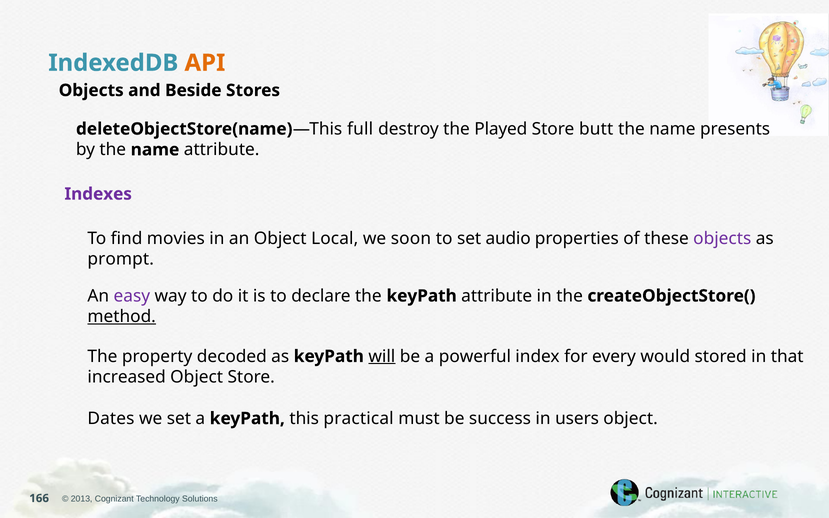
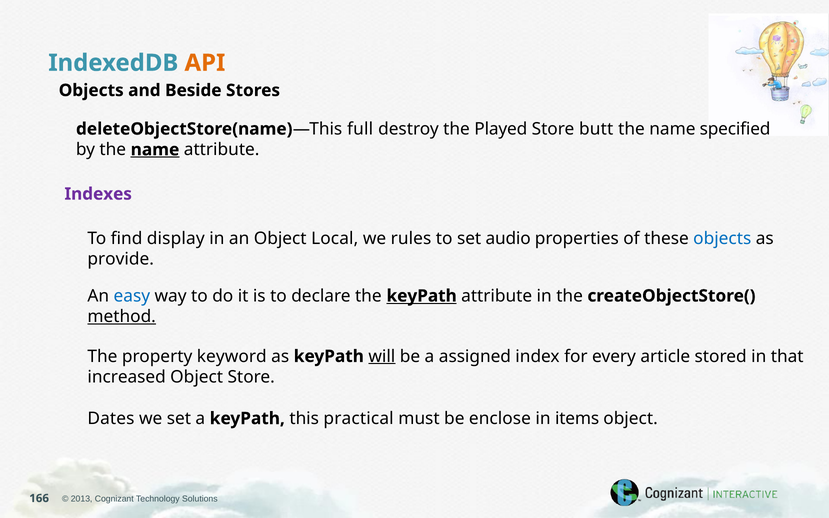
presents: presents -> specified (735, 129)
name underline: none -> present (155, 150)
movies: movies -> display (176, 238)
soon: soon -> rules (411, 238)
objects colour: purple -> blue (722, 238)
prompt: prompt -> provide (121, 259)
easy colour: purple -> blue (132, 296)
keyPath underline: none -> present (422, 296)
decoded: decoded -> keyword (232, 356)
powerful: powerful -> assigned (475, 356)
would: would -> article (665, 356)
success: success -> enclose (500, 419)
users: users -> items (577, 419)
